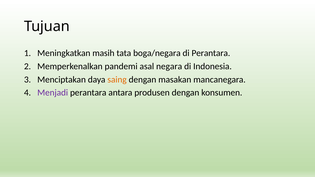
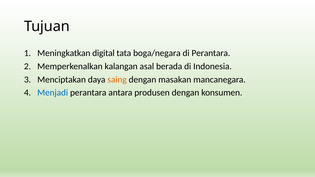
masih: masih -> digital (103, 53)
pandemi: pandemi -> kalangan (121, 66)
negara: negara -> berada (169, 66)
Menjadi colour: purple -> blue (53, 93)
